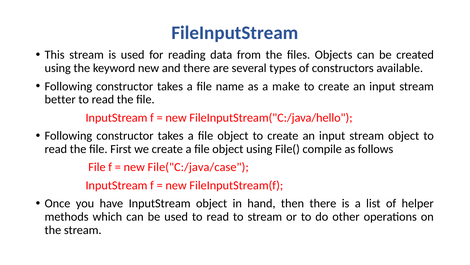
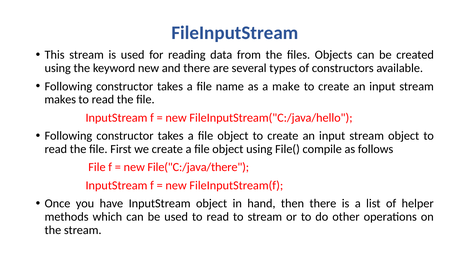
better: better -> makes (60, 99)
File("C:/java/case: File("C:/java/case -> File("C:/java/there (198, 167)
